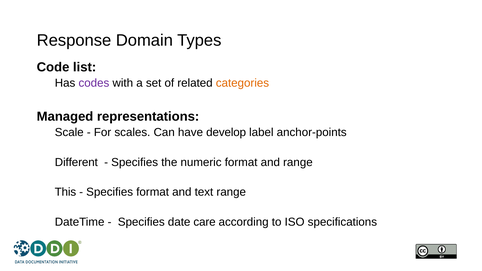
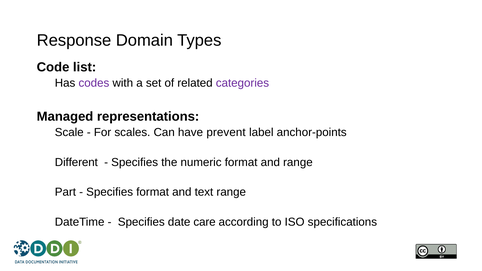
categories colour: orange -> purple (242, 83)
develop: develop -> prevent (226, 132)
This: This -> Part (65, 192)
